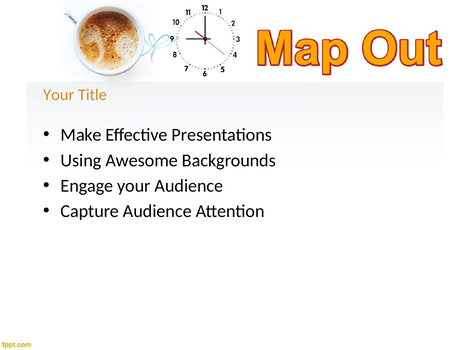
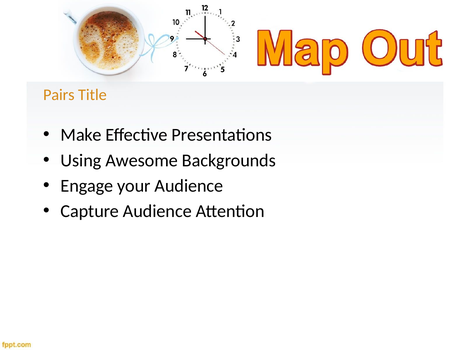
Your: Your -> Pairs (59, 95)
